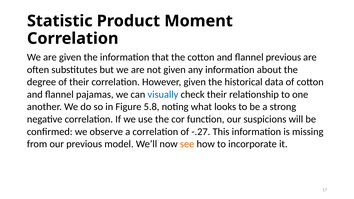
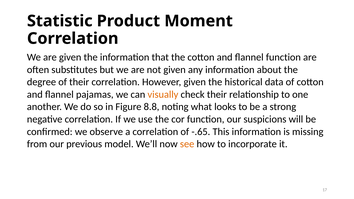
flannel previous: previous -> function (283, 57)
visually colour: blue -> orange (163, 94)
5.8: 5.8 -> 8.8 (152, 107)
-.27: -.27 -> -.65 (201, 132)
